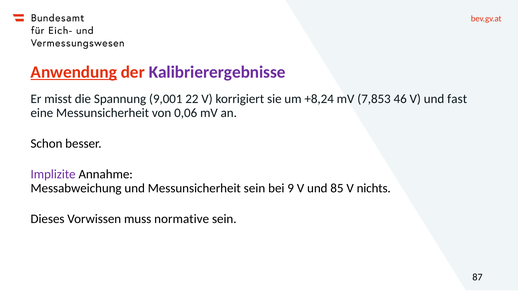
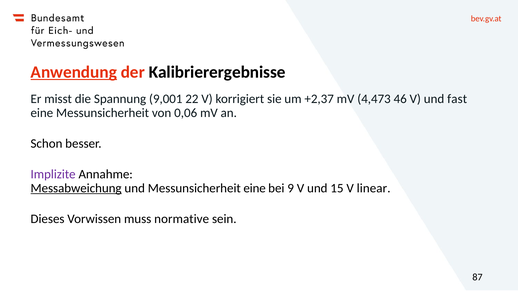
Kalibrierergebnisse colour: purple -> black (217, 72)
+8,24: +8,24 -> +2,37 (319, 99)
7,853: 7,853 -> 4,473 (374, 99)
Messabweichung underline: none -> present (76, 188)
Messunsicherheit sein: sein -> eine (255, 188)
85: 85 -> 15 (337, 188)
nichts: nichts -> linear (374, 188)
